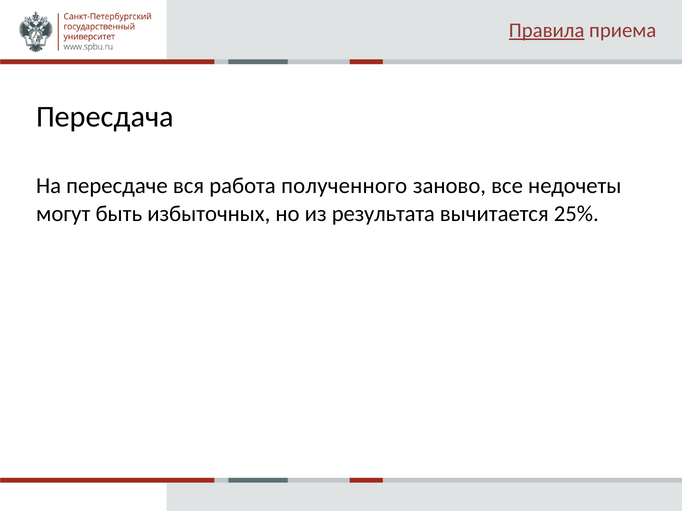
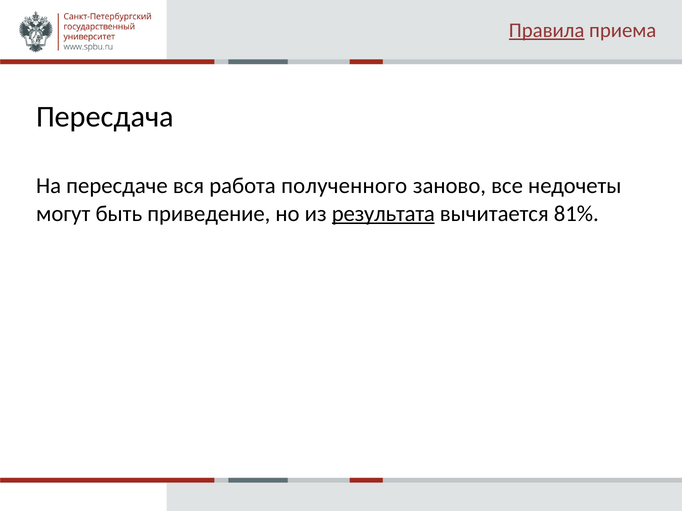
избыточных: избыточных -> приведение (209, 214)
результата underline: none -> present (383, 214)
25%: 25% -> 81% (576, 214)
